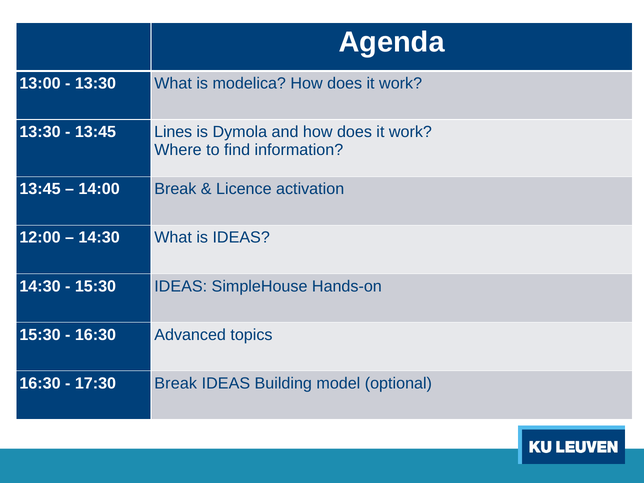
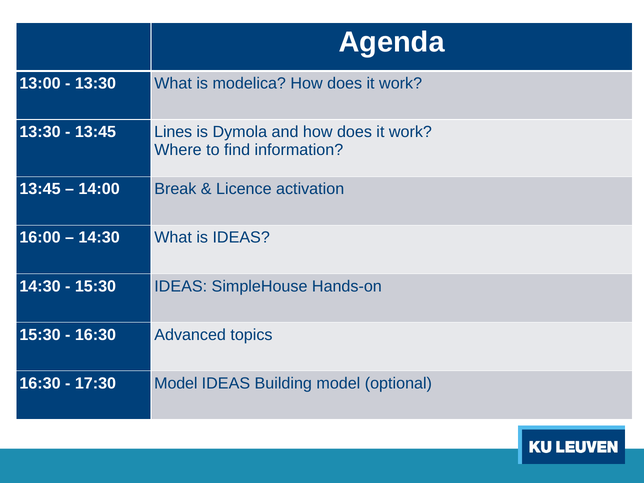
12:00: 12:00 -> 16:00 (40, 238)
17:30 Break: Break -> Model (176, 383)
